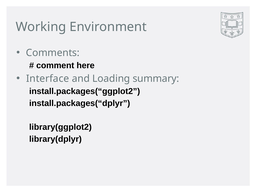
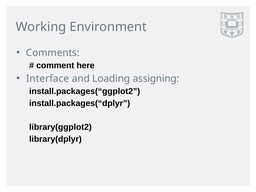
summary: summary -> assigning (156, 79)
